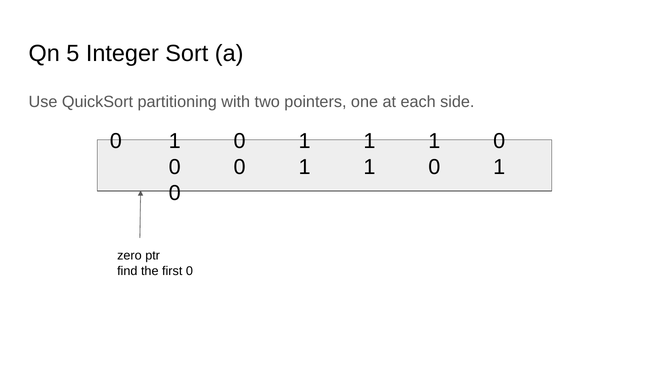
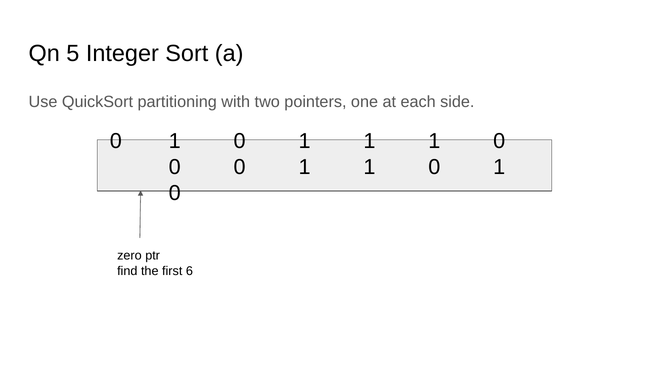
first 0: 0 -> 6 (189, 271)
